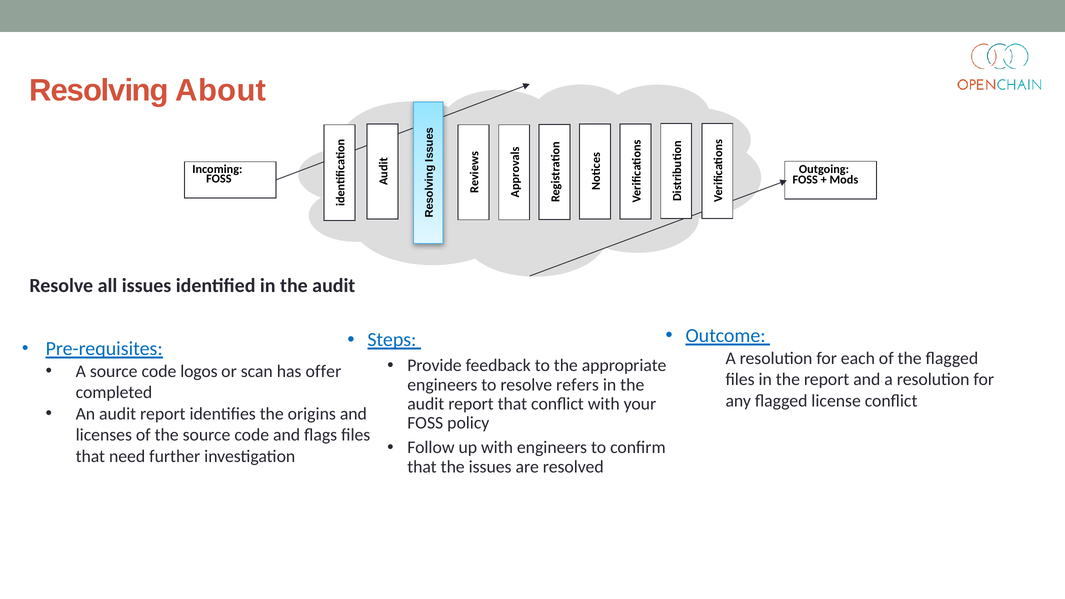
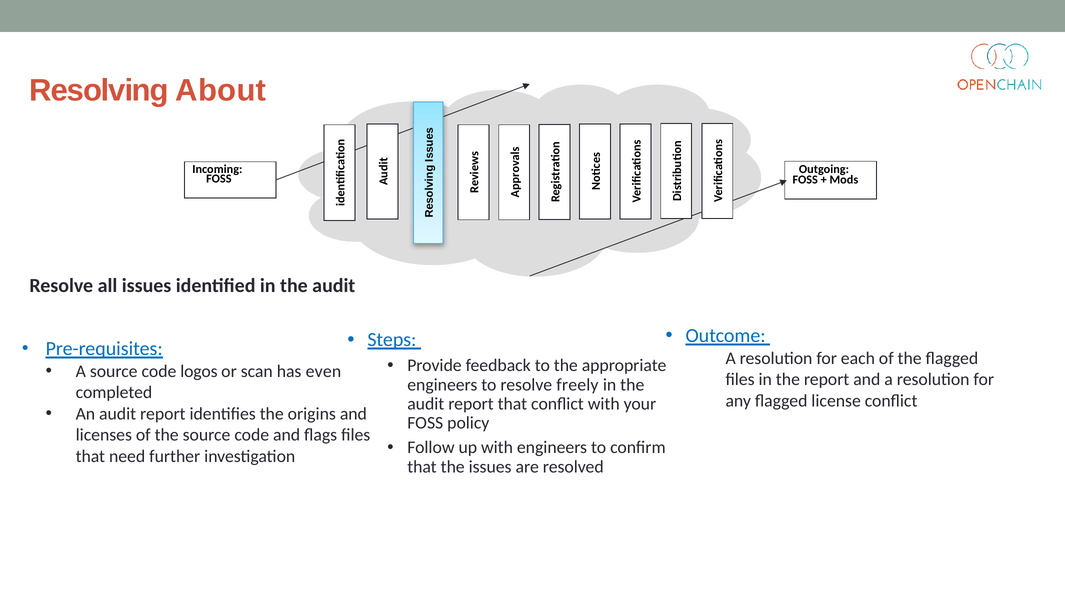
offer: offer -> even (323, 371)
refers: refers -> freely (577, 385)
